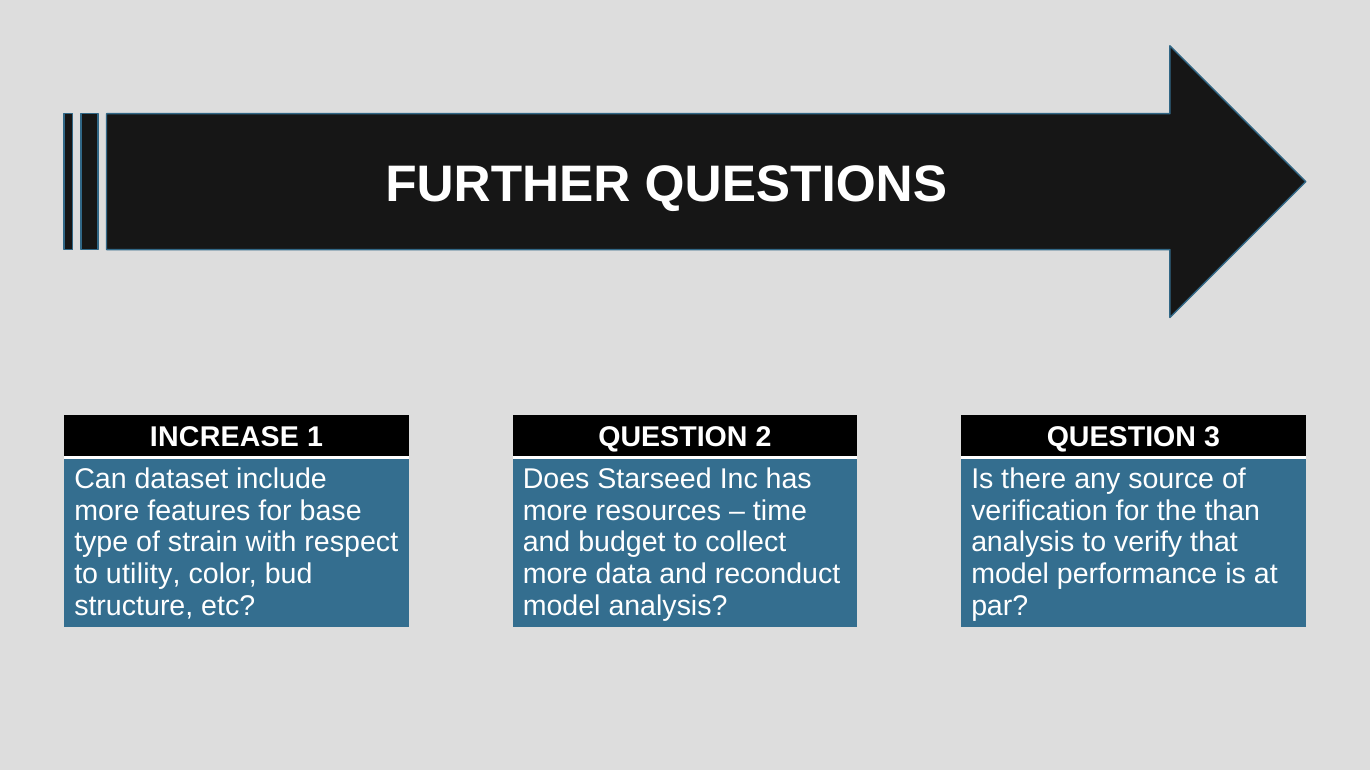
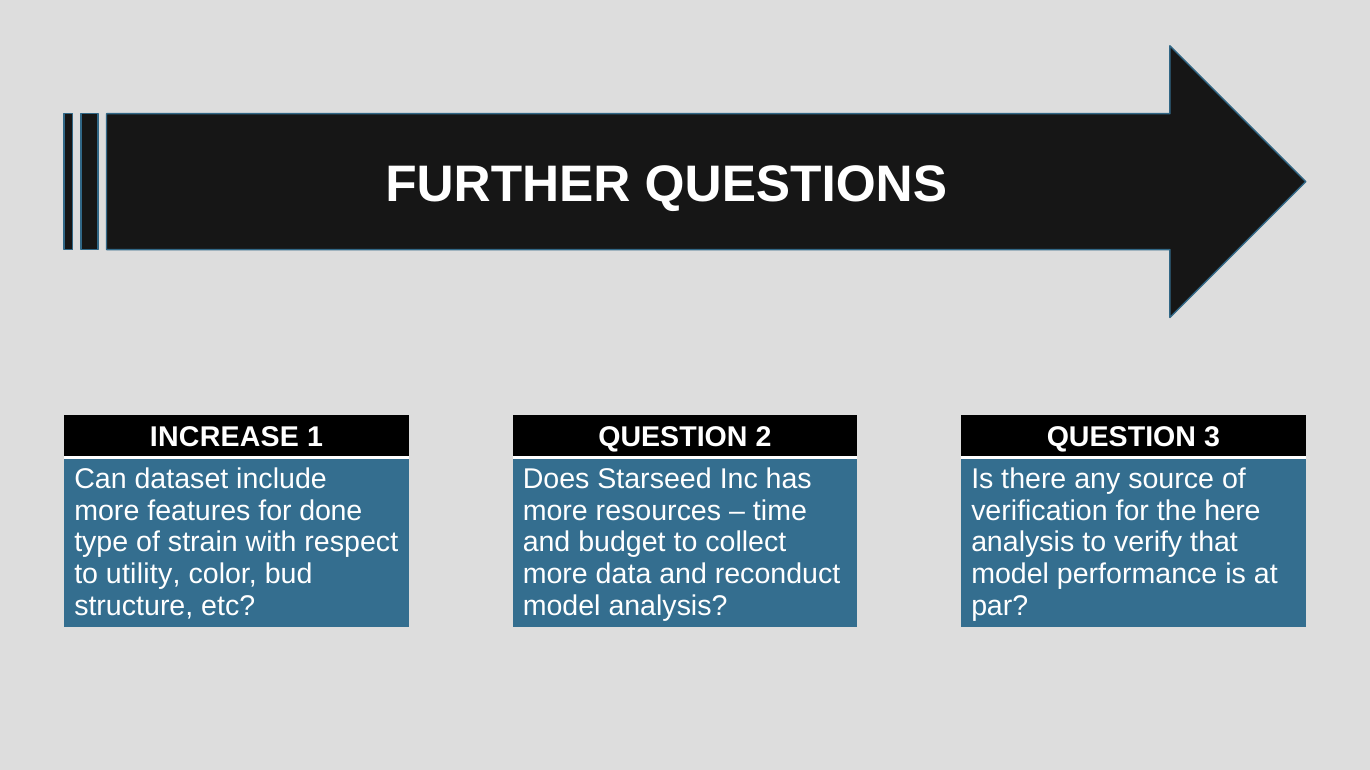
base: base -> done (331, 511)
than: than -> here (1232, 511)
